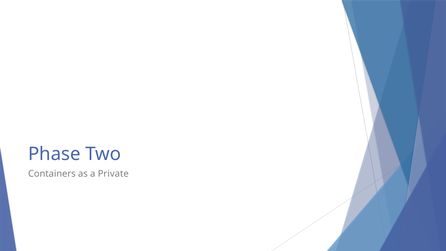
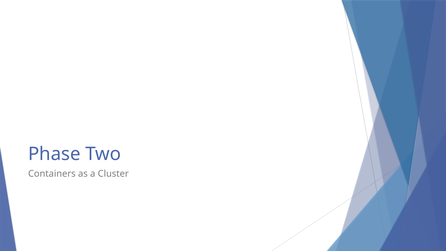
Private: Private -> Cluster (113, 174)
